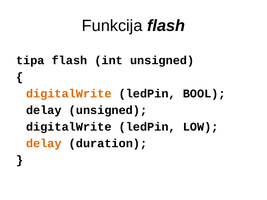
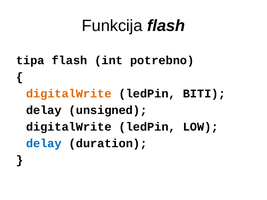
int unsigned: unsigned -> potrebno (162, 60)
BOOL: BOOL -> BITI (204, 94)
delay colour: orange -> blue (44, 144)
